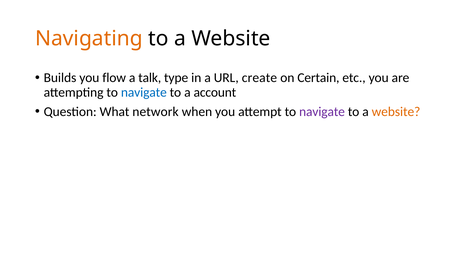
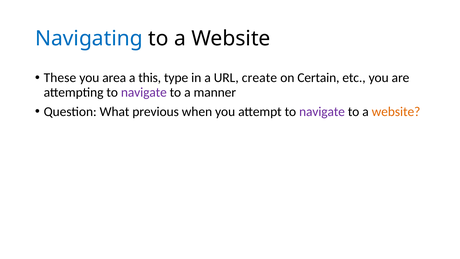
Navigating colour: orange -> blue (89, 39)
Builds: Builds -> These (60, 78)
flow: flow -> area (114, 78)
talk: talk -> this (150, 78)
navigate colour: blue -> purple (144, 92)
account: account -> manner (215, 92)
network: network -> previous (156, 112)
